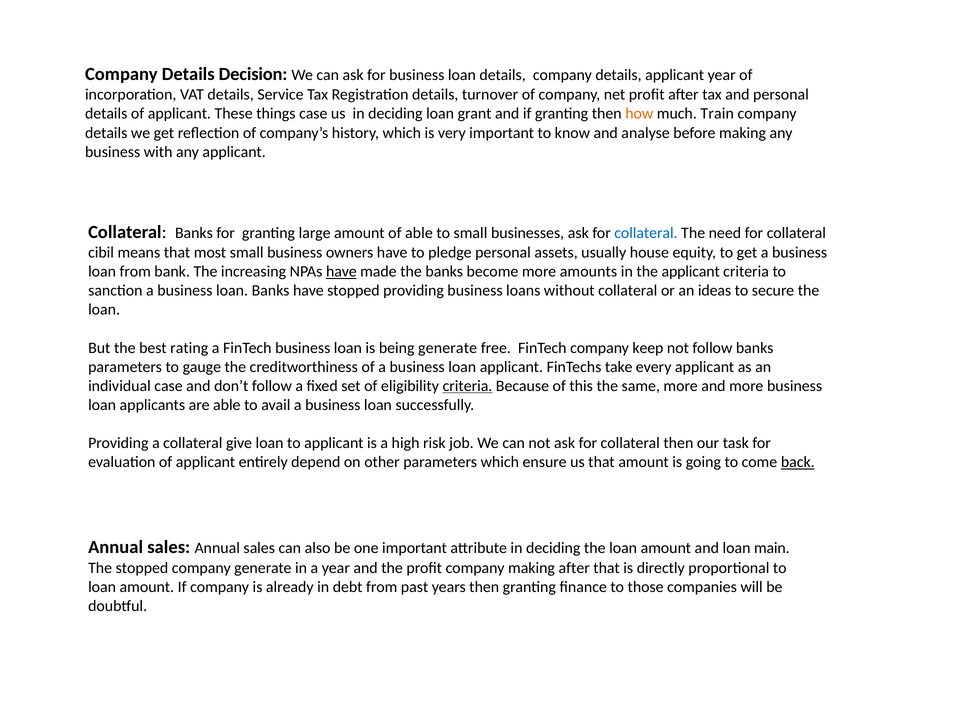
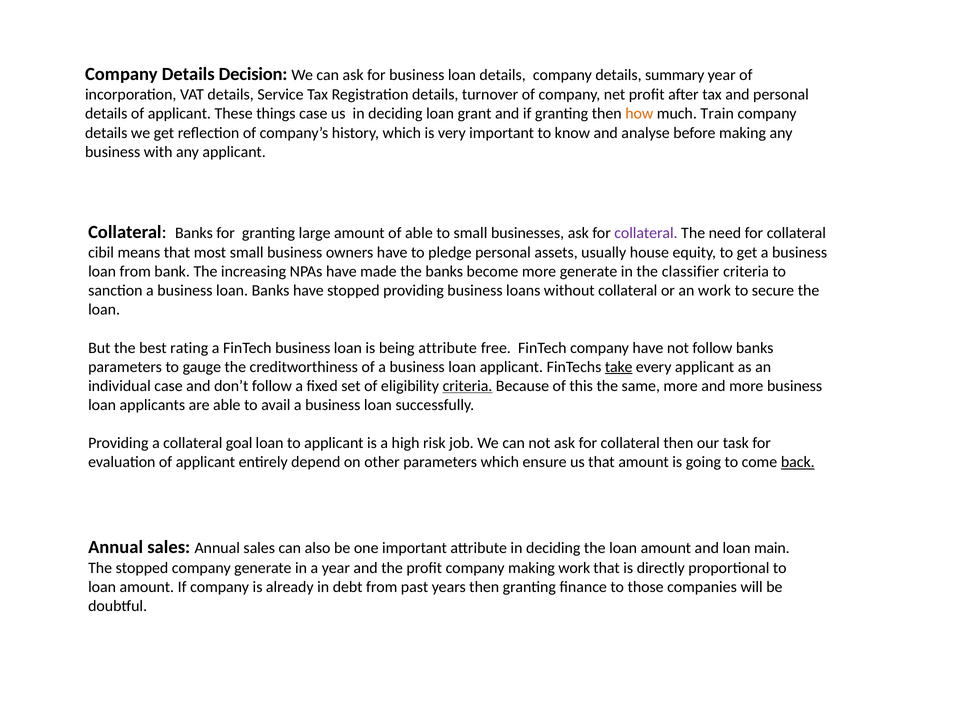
details applicant: applicant -> summary (675, 75)
collateral colour: blue -> purple (646, 233)
have underline: present -> none (341, 272)
more amounts: amounts -> generate (589, 272)
the applicant: applicant -> classifier (691, 272)
an ideas: ideas -> work (714, 291)
being generate: generate -> attribute (448, 348)
company keep: keep -> have (648, 348)
take underline: none -> present (619, 367)
give: give -> goal (239, 443)
making after: after -> work (574, 568)
